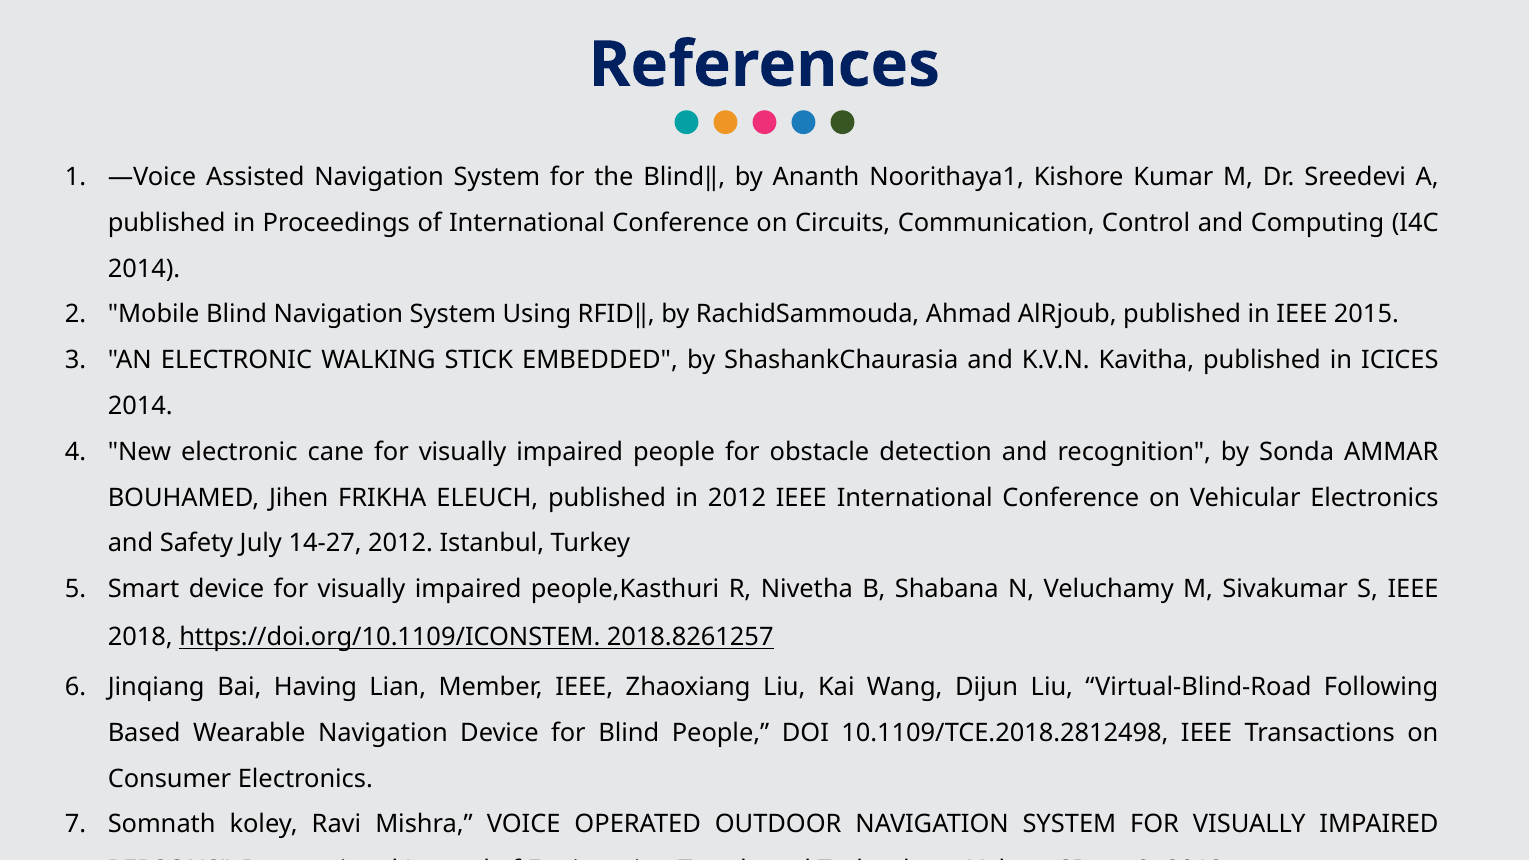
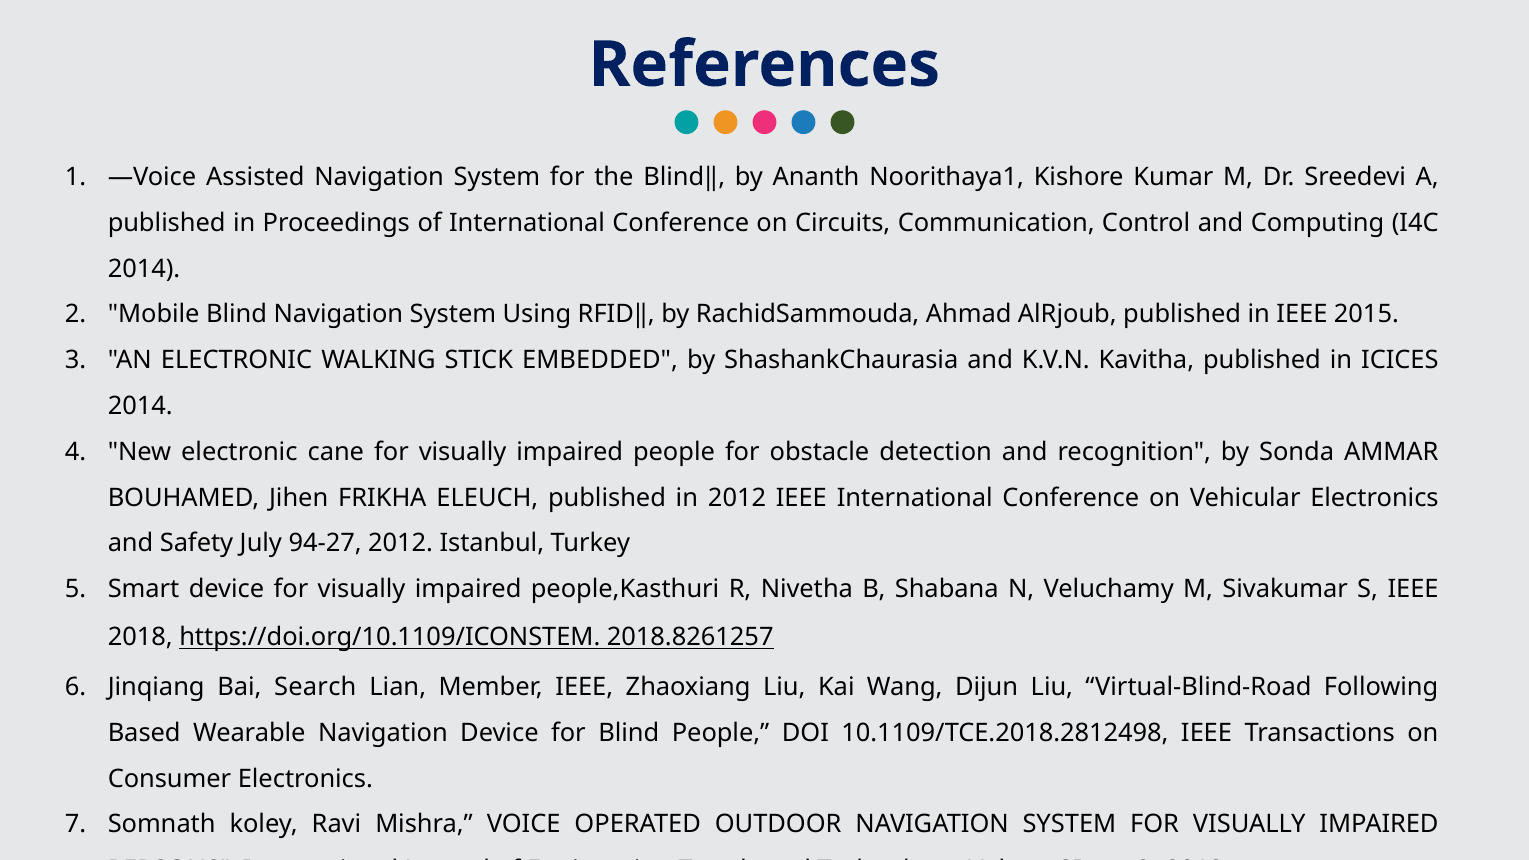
14-27: 14-27 -> 94-27 (325, 544)
Having: Having -> Search (315, 687)
